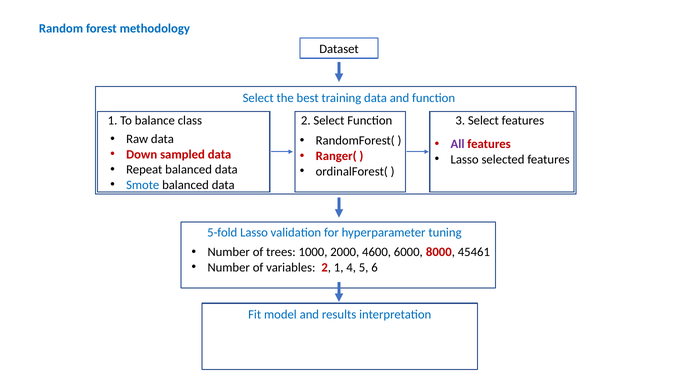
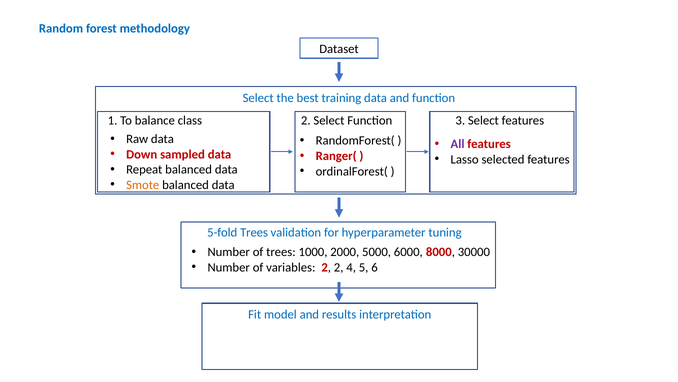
Smote colour: blue -> orange (143, 185)
5-fold Lasso: Lasso -> Trees (254, 232)
4600: 4600 -> 5000 (377, 252)
45461: 45461 -> 30000 (474, 252)
2 1: 1 -> 2 (339, 267)
